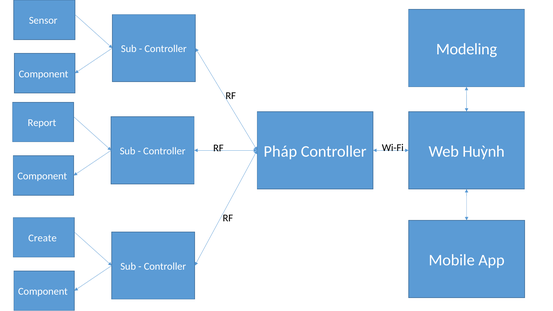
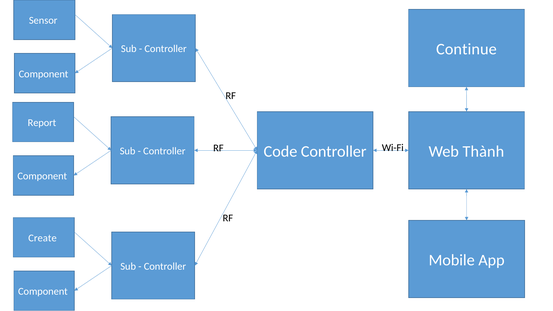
Modeling: Modeling -> Continue (466, 49)
Huỳnh: Huỳnh -> Thành (483, 151)
Pháp: Pháp -> Code (280, 151)
